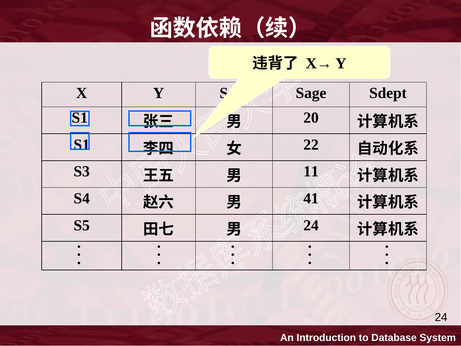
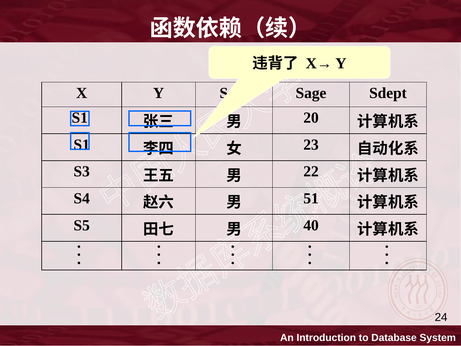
22: 22 -> 23 (311, 145)
11: 11 -> 22 (311, 171)
41: 41 -> 51 (311, 198)
24: 24 -> 40 (311, 225)
